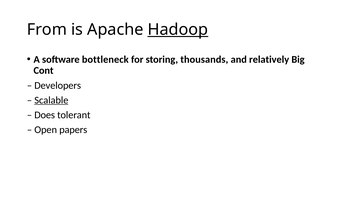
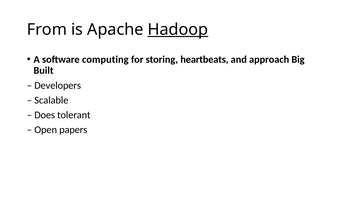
bottleneck: bottleneck -> computing (105, 60)
thousands: thousands -> heartbeats (204, 60)
relatively: relatively -> approach (269, 60)
Cont: Cont -> Built (44, 71)
Scalable underline: present -> none (51, 100)
